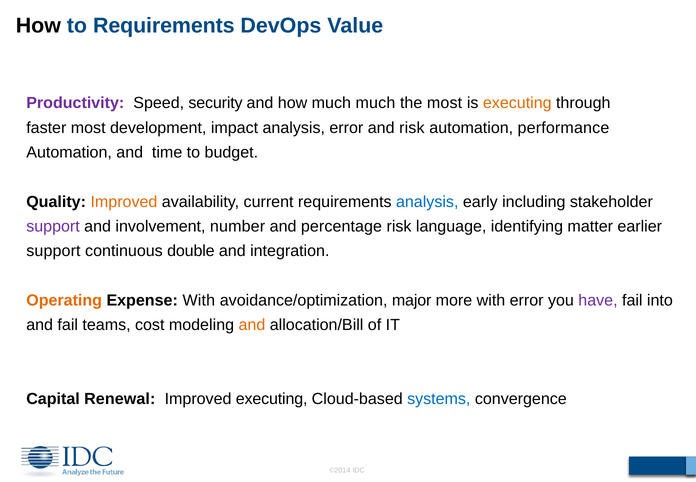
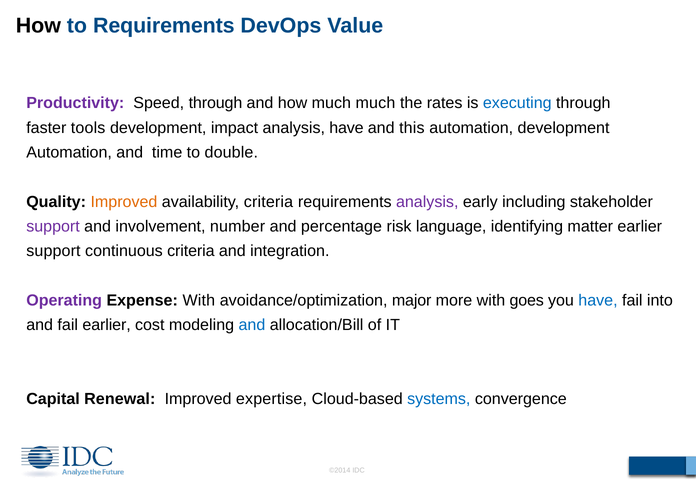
Speed security: security -> through (215, 103)
the most: most -> rates (445, 103)
executing colour: orange -> blue (517, 103)
faster most: most -> tools (88, 128)
analysis error: error -> have (346, 128)
and risk: risk -> this (412, 128)
automation performance: performance -> development (564, 128)
budget: budget -> double (231, 152)
availability current: current -> criteria (268, 202)
analysis colour: blue -> purple (427, 202)
continuous double: double -> criteria (191, 251)
Operating colour: orange -> purple (64, 300)
with error: error -> goes (527, 300)
have colour: purple -> blue (598, 300)
fail teams: teams -> earlier (107, 325)
and colour: orange -> blue (252, 325)
Improved executing: executing -> expertise (271, 399)
